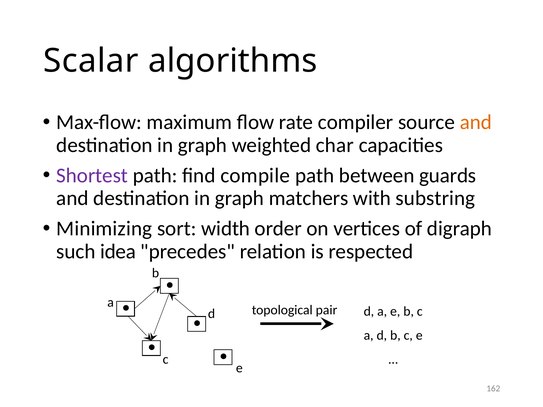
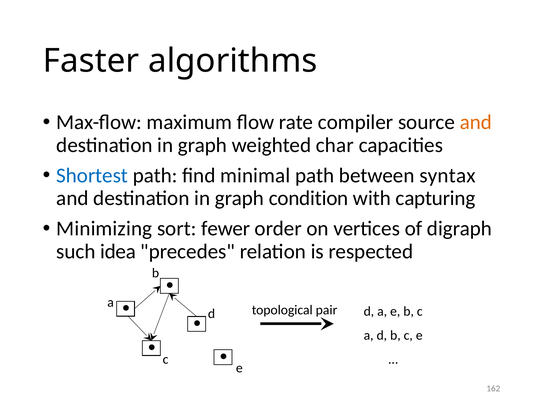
Scalar: Scalar -> Faster (91, 61)
Shortest colour: purple -> blue (92, 176)
compile: compile -> minimal (255, 176)
guards: guards -> syntax (448, 176)
matchers: matchers -> condition (309, 198)
substring: substring -> capturing (436, 198)
width: width -> fewer (226, 229)
